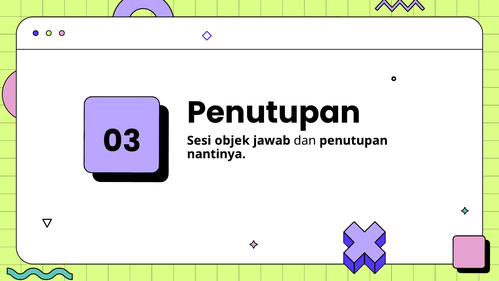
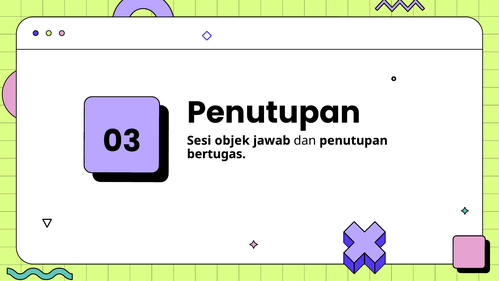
nantinya: nantinya -> bertugas (216, 154)
